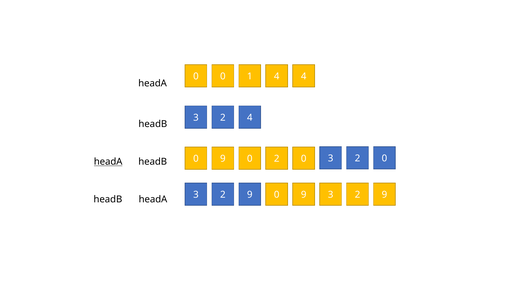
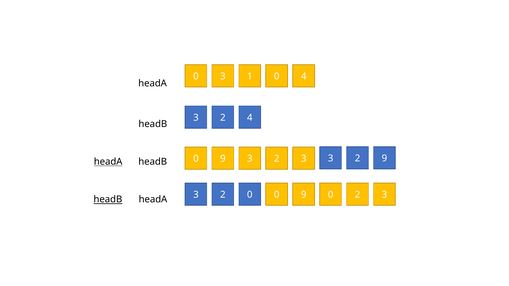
0 0: 0 -> 3 (223, 77)
1 4: 4 -> 0 (277, 77)
3 2 0: 0 -> 9 (384, 159)
0 9 0: 0 -> 3 (250, 159)
0: 0 -> 3 (304, 159)
9: 9 -> 0 (250, 195)
9 3: 3 -> 0 (331, 195)
9: 9 -> 3 (384, 195)
headB underline: none -> present (108, 200)
